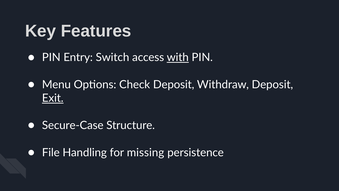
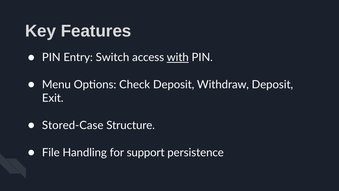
Exit underline: present -> none (53, 98)
Secure-Case: Secure-Case -> Stored-Case (73, 125)
missing: missing -> support (146, 152)
